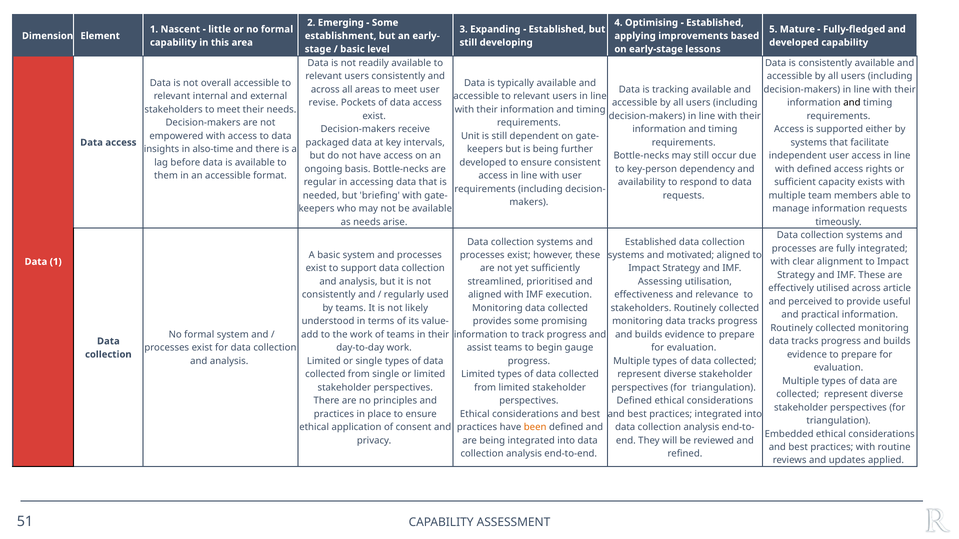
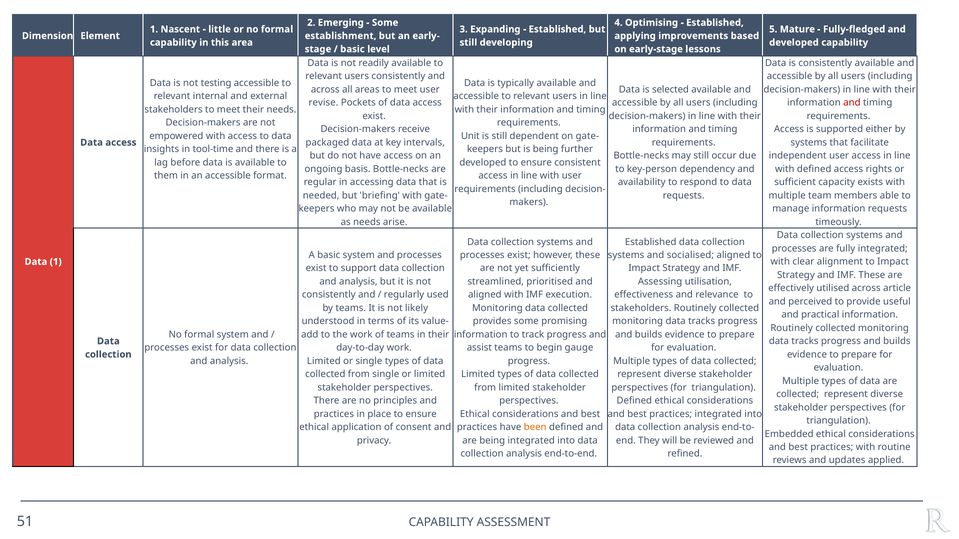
overall: overall -> testing (216, 83)
tracking: tracking -> selected (671, 90)
and colour: black -> red (852, 103)
also-time: also-time -> tool-time (213, 149)
motivated: motivated -> socialised (690, 255)
